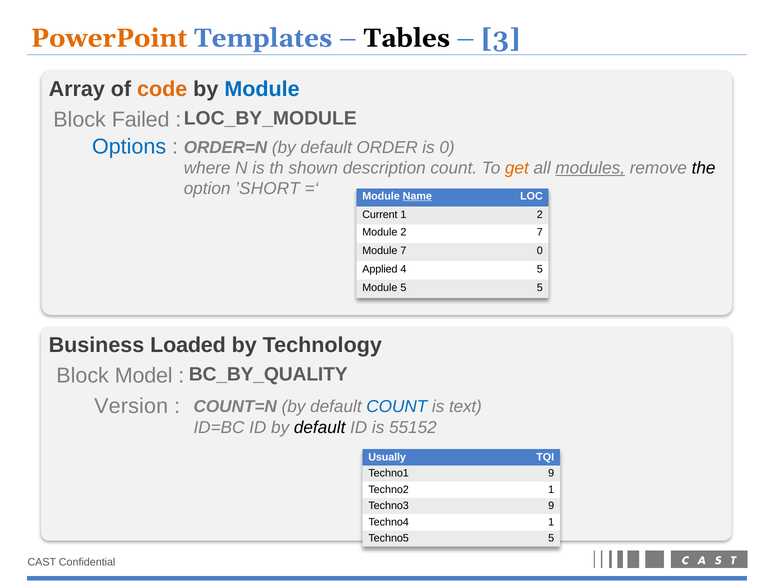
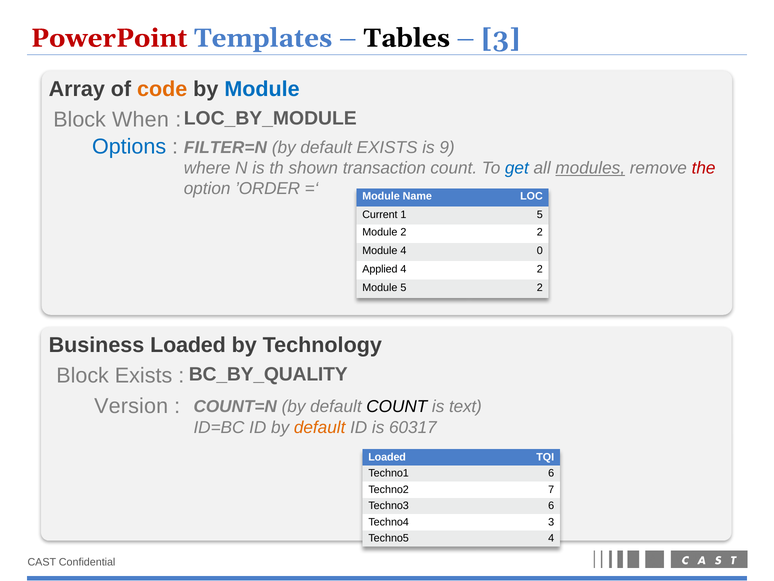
PowerPoint colour: orange -> red (109, 38)
Failed: Failed -> When (140, 120)
ORDER=N: ORDER=N -> FILTER=N (225, 147)
default ORDER: ORDER -> EXISTS (387, 147)
is 0: 0 -> 9 (447, 147)
description: description -> transaction (384, 168)
get colour: orange -> blue (517, 168)
the colour: black -> red (704, 168)
’SHORT: ’SHORT -> ’ORDER (268, 189)
Name underline: present -> none (417, 196)
1 2: 2 -> 5 (540, 214)
2 7: 7 -> 2 (540, 232)
Module 7: 7 -> 4 (403, 251)
4 5: 5 -> 2 (540, 269)
5 5: 5 -> 2 (540, 287)
Block Model: Model -> Exists (144, 376)
COUNT colour: blue -> black (397, 406)
default colour: black -> orange (320, 427)
55152: 55152 -> 60317 (413, 427)
Usually: Usually -> Loaded (387, 457)
Techno1 9: 9 -> 6 (551, 473)
Techno2 1: 1 -> 7 (551, 489)
Techno3 9: 9 -> 6 (551, 505)
Techno4 1: 1 -> 3 (551, 522)
Techno5 5: 5 -> 4 (551, 538)
